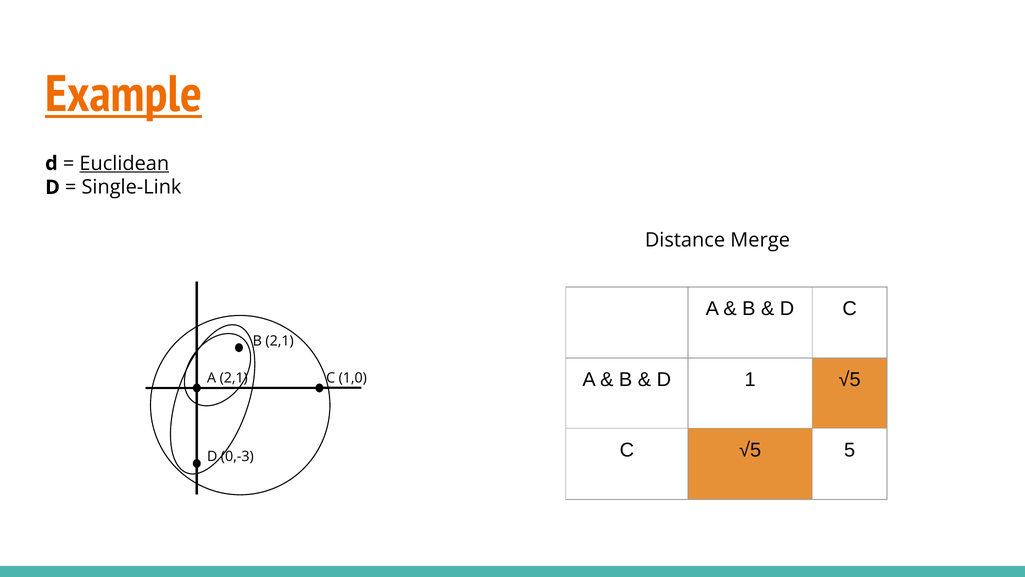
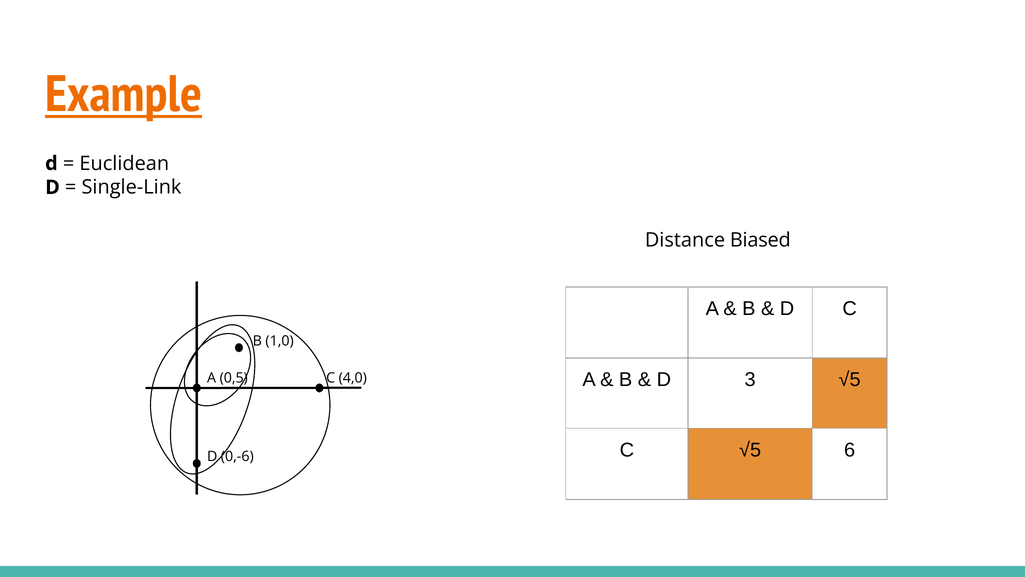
Euclidean underline: present -> none (124, 163)
Merge: Merge -> Biased (760, 240)
B 2,1: 2,1 -> 1,0 (280, 341)
1: 1 -> 3 (750, 379)
A 2,1: 2,1 -> 0,5 (234, 378)
1,0: 1,0 -> 4,0 (353, 378)
5: 5 -> 6 (850, 450)
0,-3: 0,-3 -> 0,-6 (237, 456)
